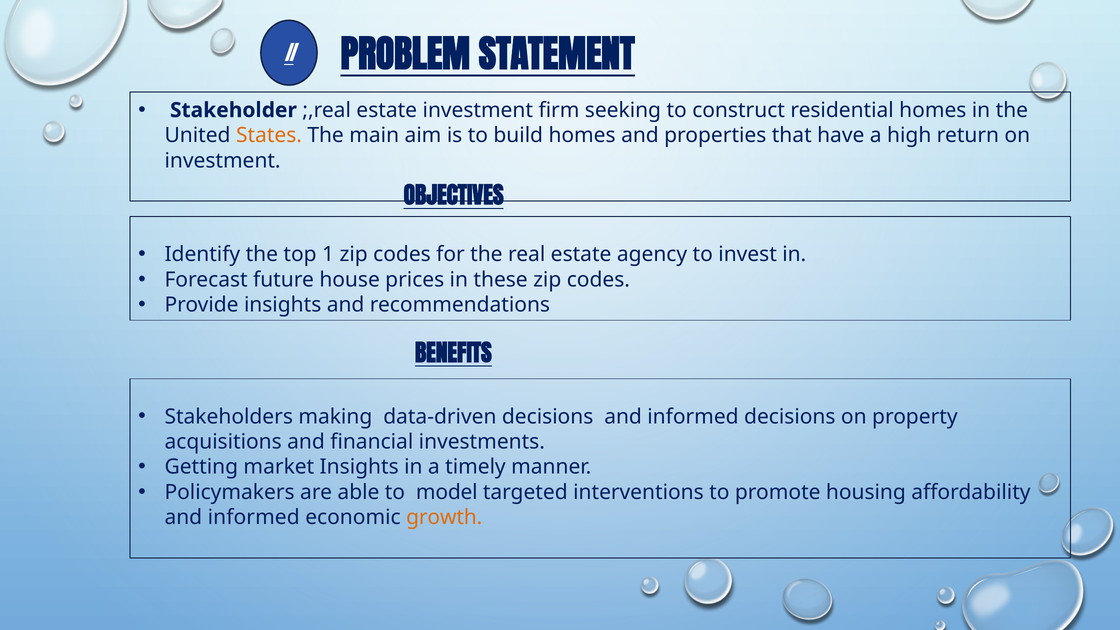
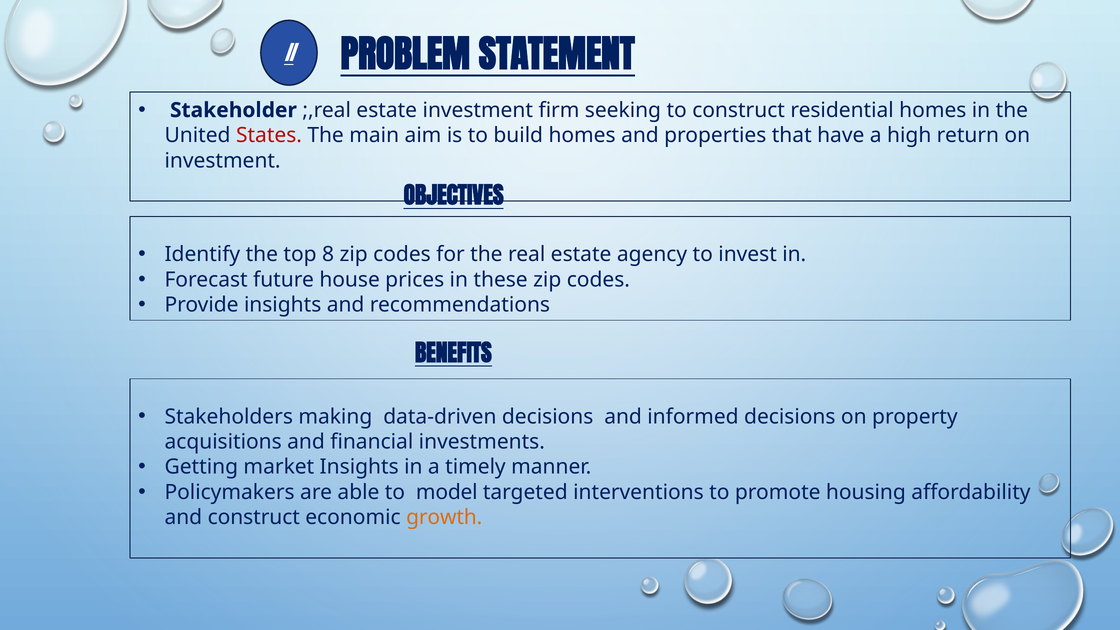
States colour: orange -> red (269, 135)
1: 1 -> 8 (328, 255)
informed: informed -> construct (254, 517)
